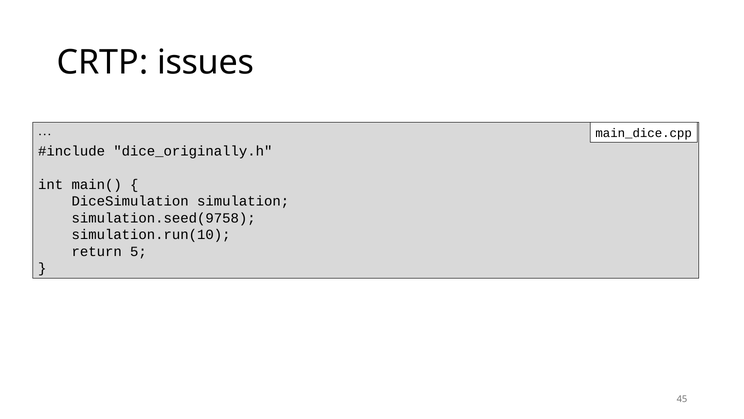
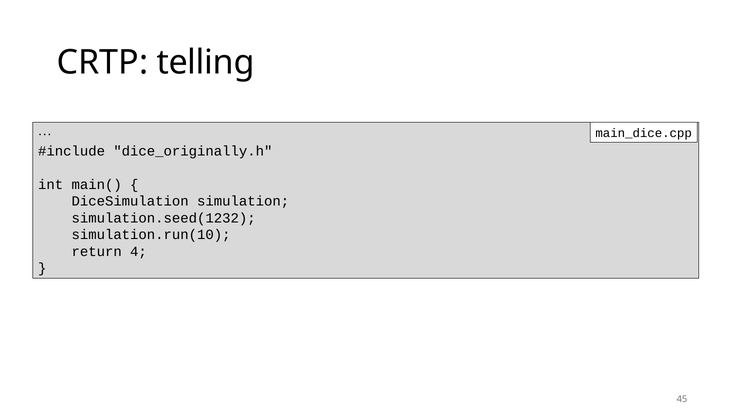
issues: issues -> telling (206, 62)
simulation.seed(9758: simulation.seed(9758 -> simulation.seed(1232 (164, 218)
5: 5 -> 4 (138, 251)
